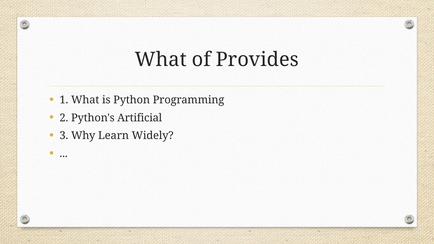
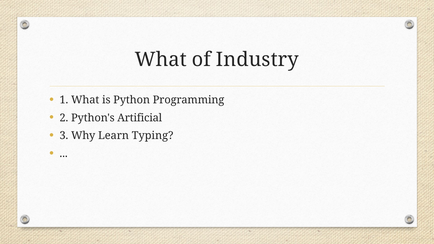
Provides: Provides -> Industry (257, 60)
Widely: Widely -> Typing (153, 136)
